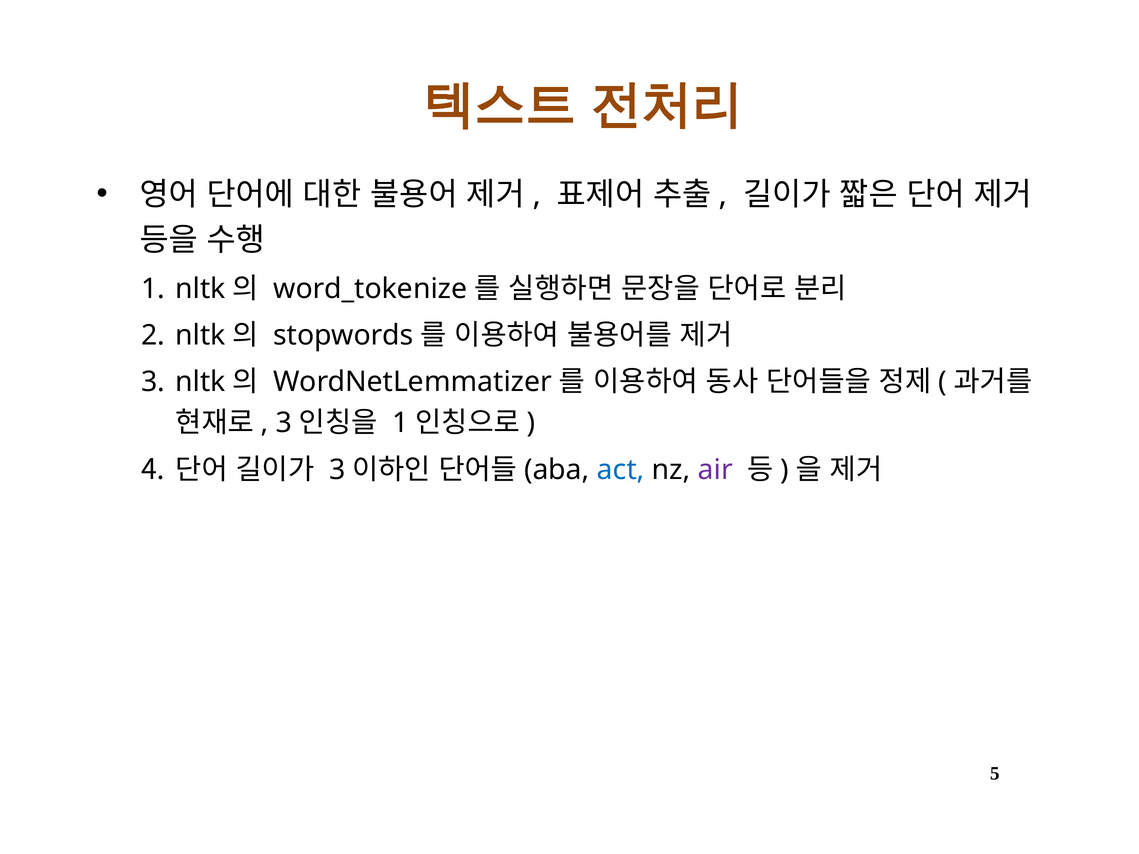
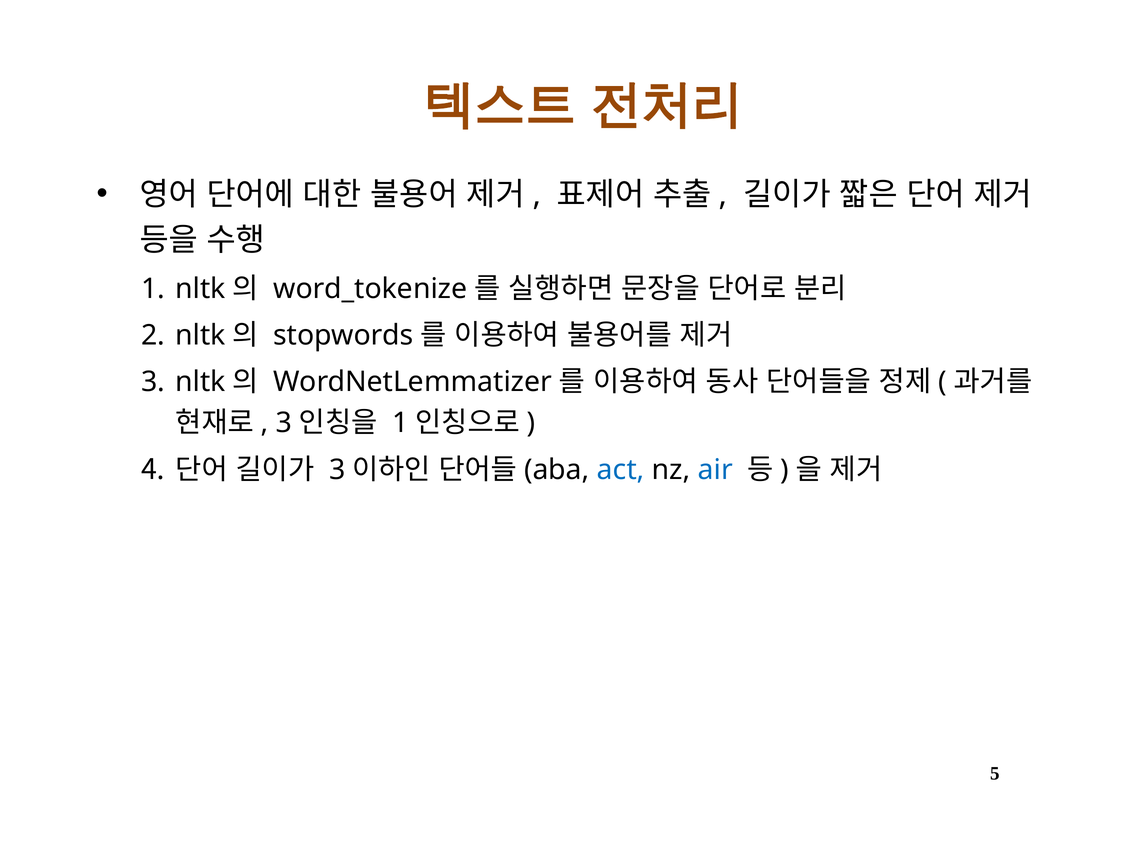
air colour: purple -> blue (715, 470)
